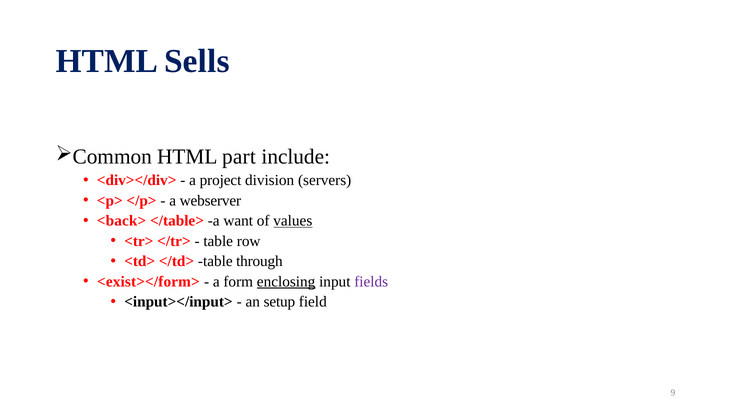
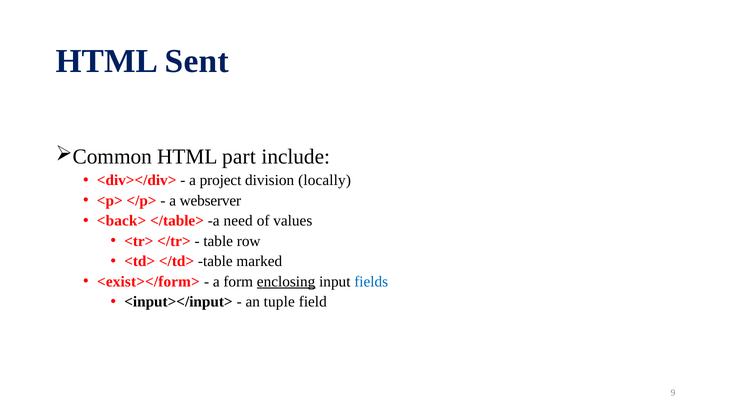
Sells: Sells -> Sent (197, 61)
servers: servers -> locally (325, 180)
want: want -> need (238, 221)
values underline: present -> none (293, 221)
through: through -> marked (259, 261)
fields colour: purple -> blue (371, 282)
setup: setup -> tuple (279, 302)
